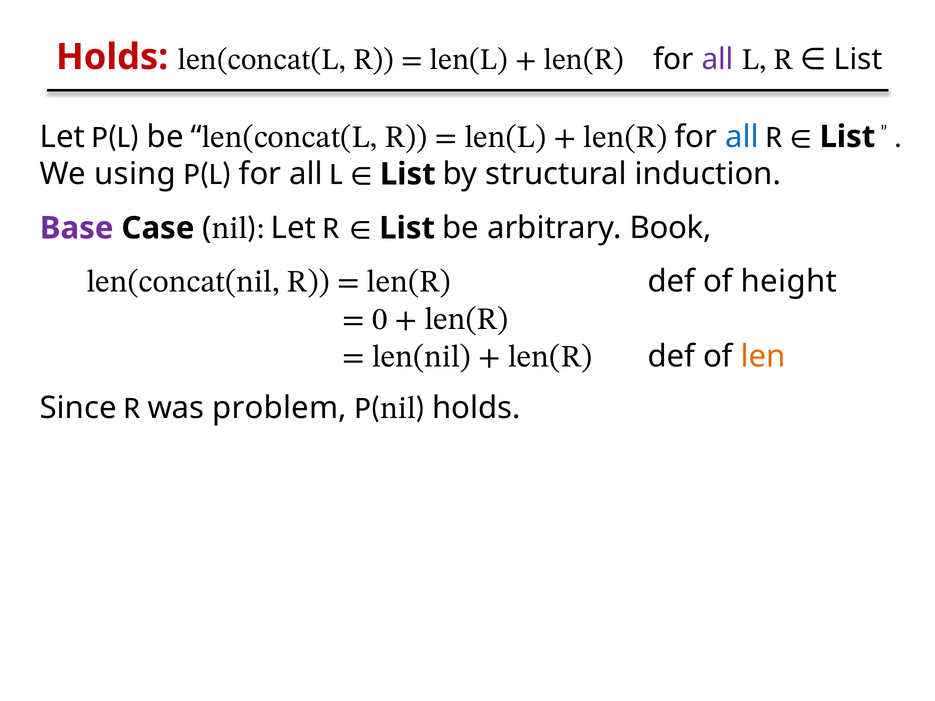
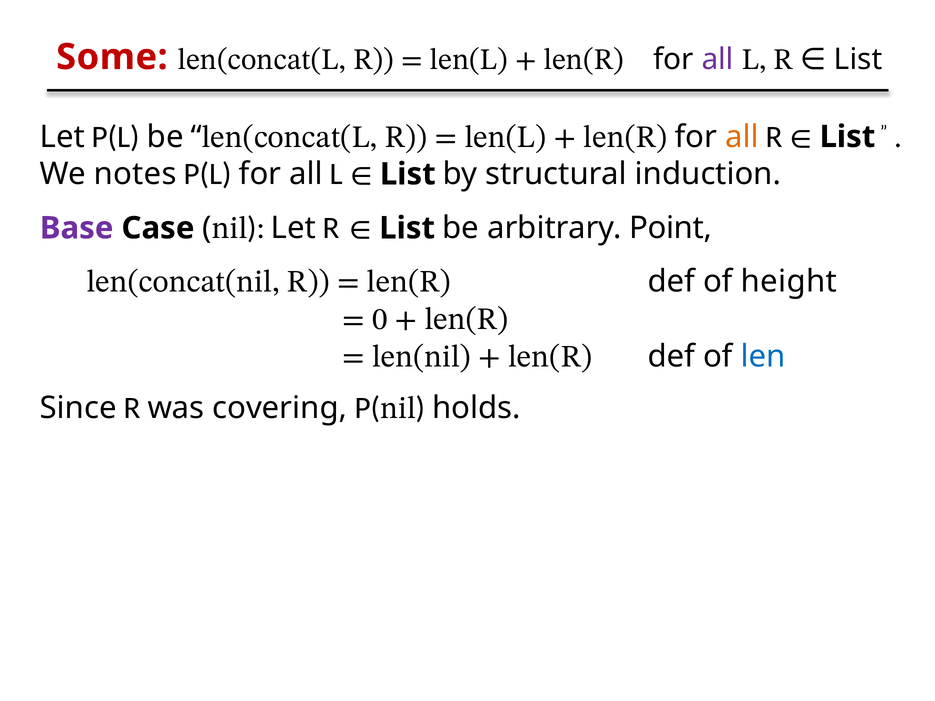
Holds: Holds -> Some (112, 57)
all colour: blue -> orange (742, 137)
using: using -> notes (135, 174)
Book: Book -> Point (671, 228)
len colour: orange -> blue (763, 357)
problem: problem -> covering (280, 408)
